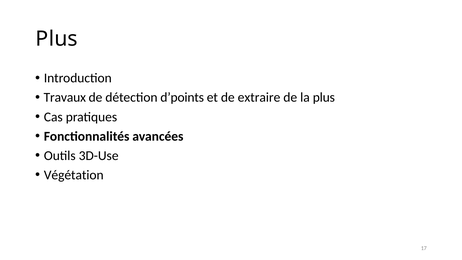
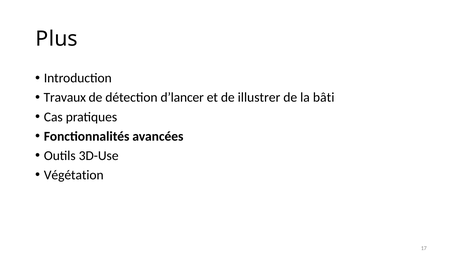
d’points: d’points -> d’lancer (182, 97)
extraire: extraire -> illustrer (259, 97)
la plus: plus -> bâti (324, 97)
